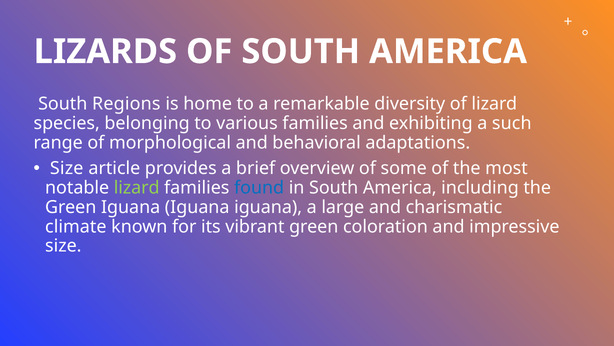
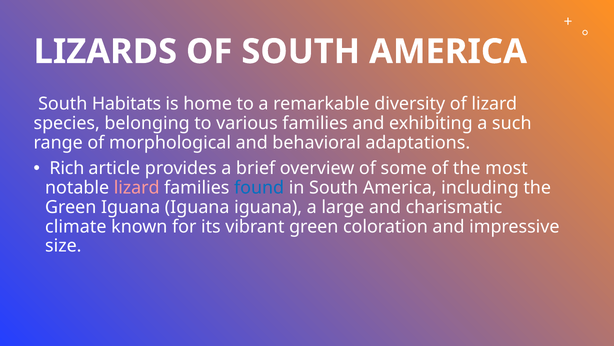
Regions: Regions -> Habitats (127, 104)
Size: Size -> Rich (67, 168)
lizard colour: light green -> pink (137, 188)
